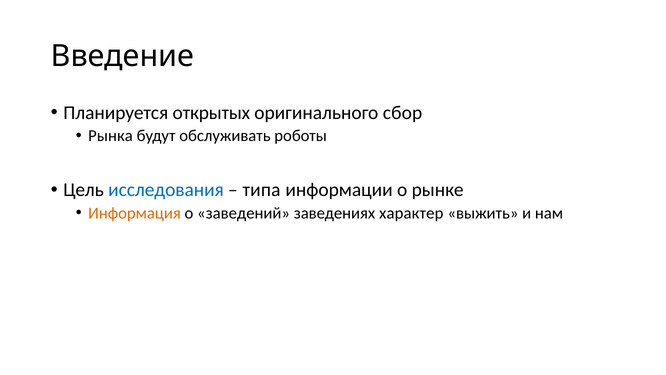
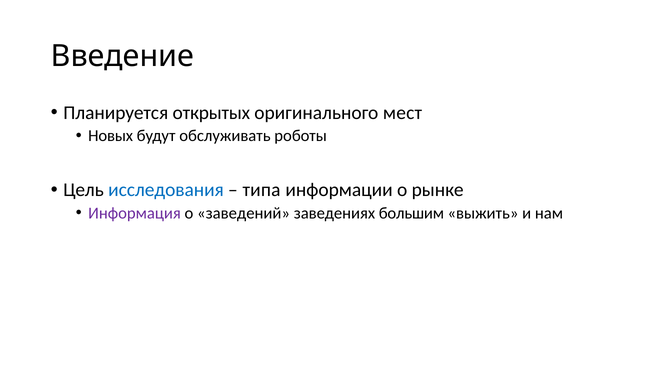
сбор: сбор -> мест (403, 113)
Рынка: Рынка -> Новых (111, 136)
Информация colour: orange -> purple (135, 213)
характер: характер -> большим (411, 213)
